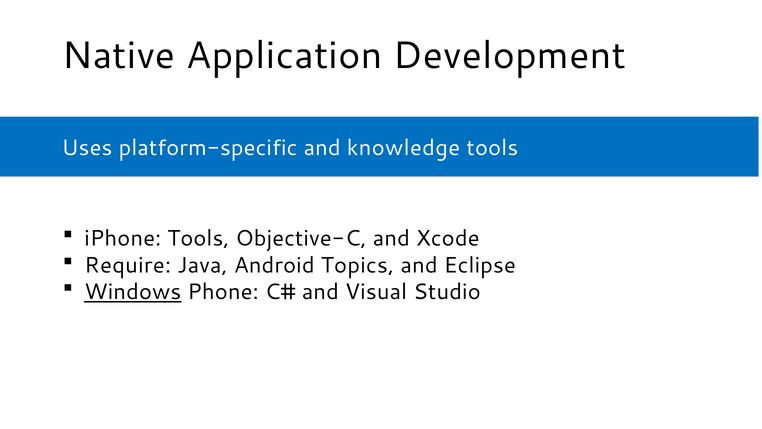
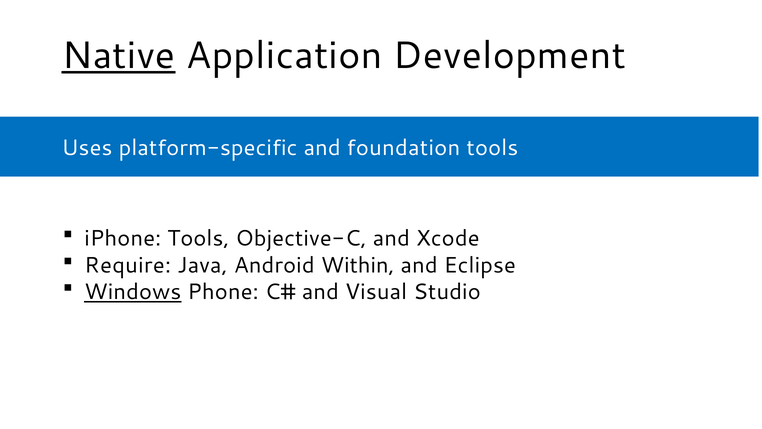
Native underline: none -> present (119, 56)
knowledge: knowledge -> foundation (404, 148)
Topics: Topics -> Within (358, 265)
